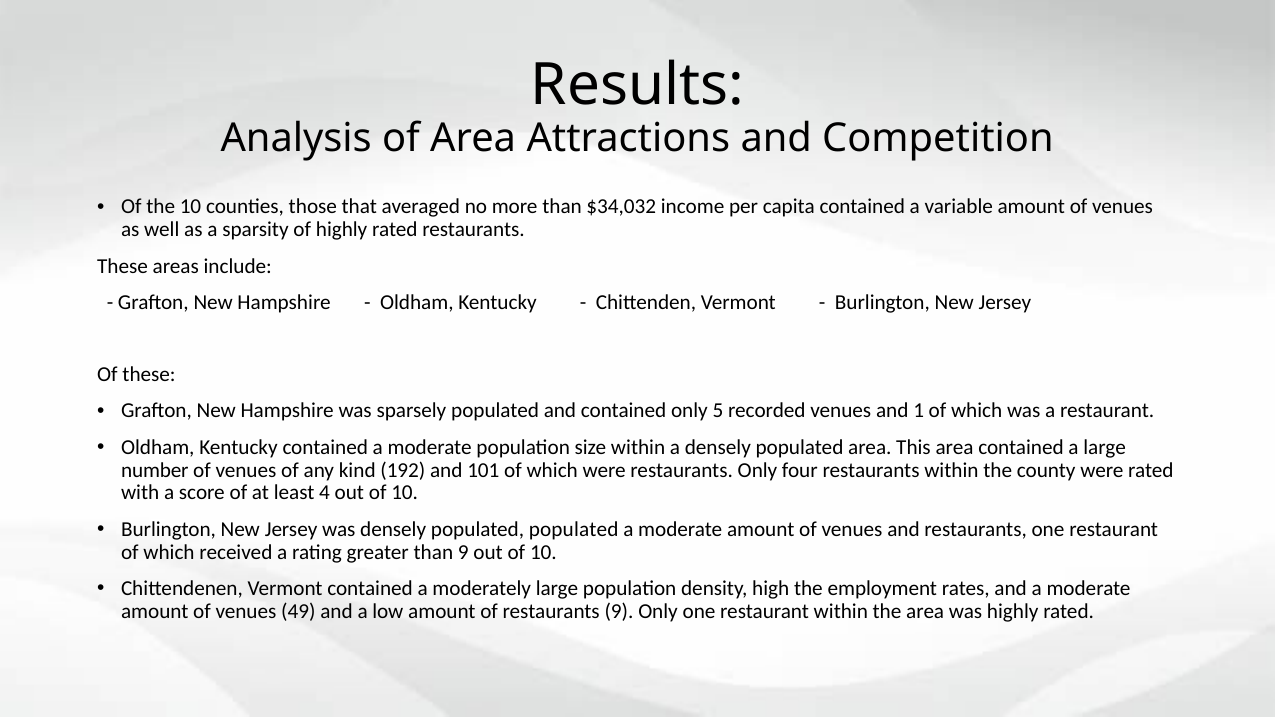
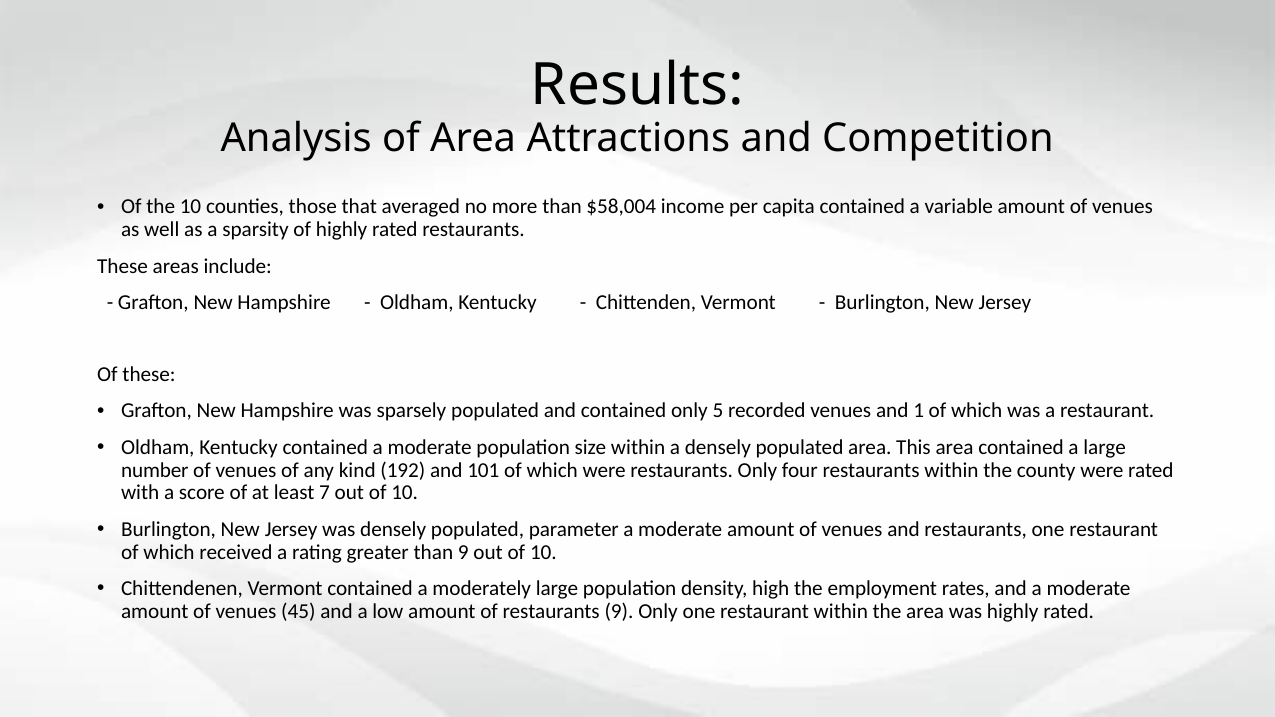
$34,032: $34,032 -> $58,004 (621, 207)
4: 4 -> 7 (325, 493)
populated populated: populated -> parameter (574, 529)
49: 49 -> 45 (298, 611)
